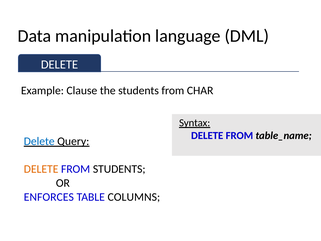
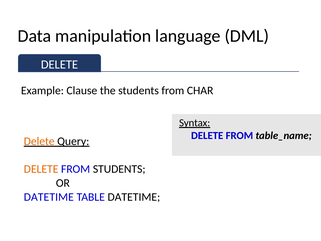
Delete colour: blue -> orange (39, 141)
ENFORCES: ENFORCES -> DATETIME (49, 197)
TABLE COLUMNS: COLUMNS -> DATETIME (134, 197)
